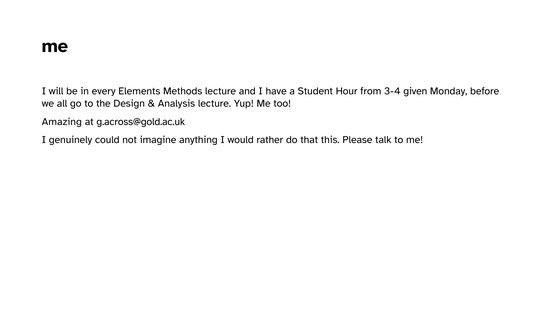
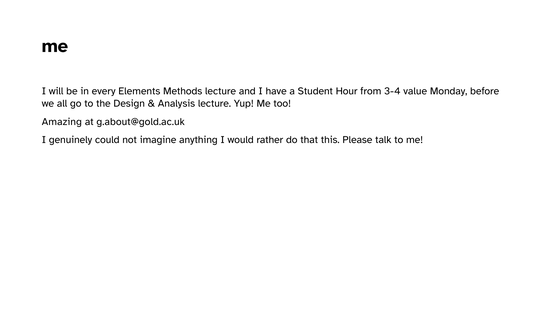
given: given -> value (415, 91)
g.across@gold.ac.uk: g.across@gold.ac.uk -> g.about@gold.ac.uk (141, 121)
